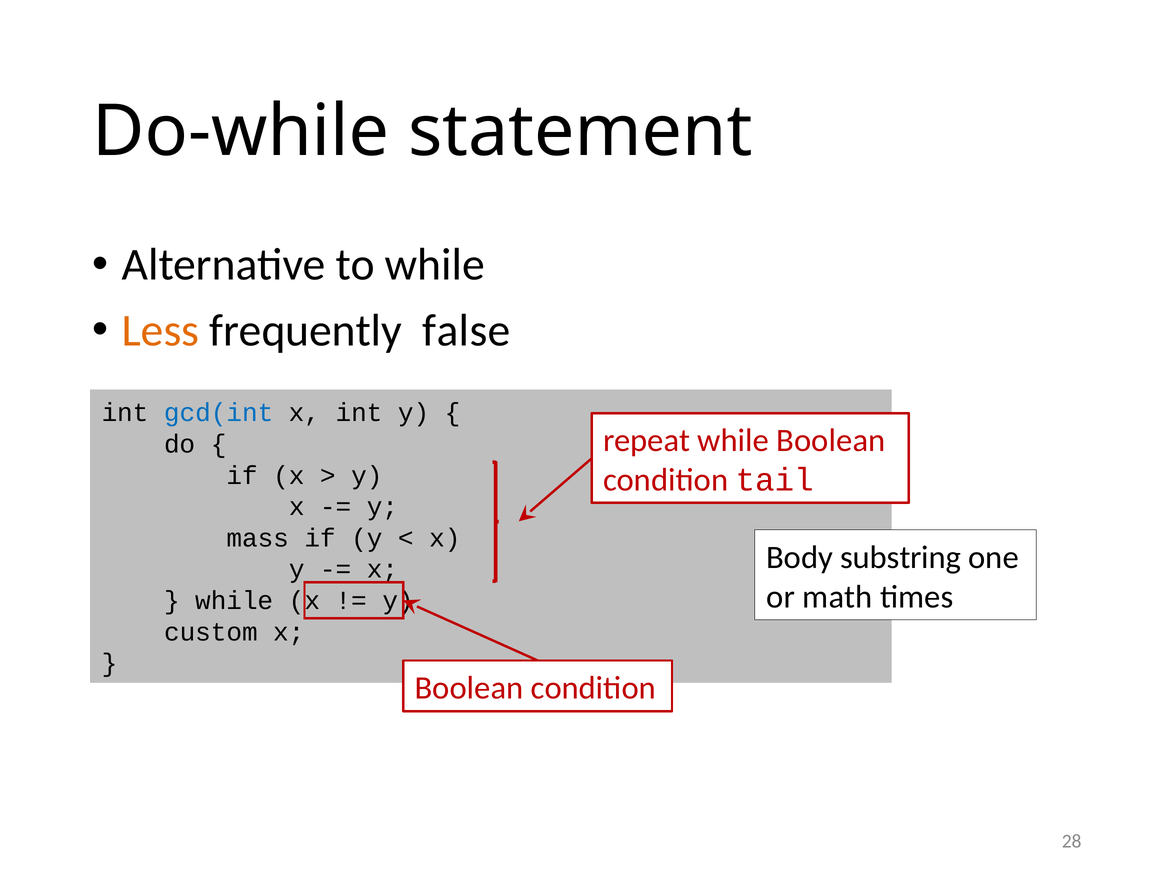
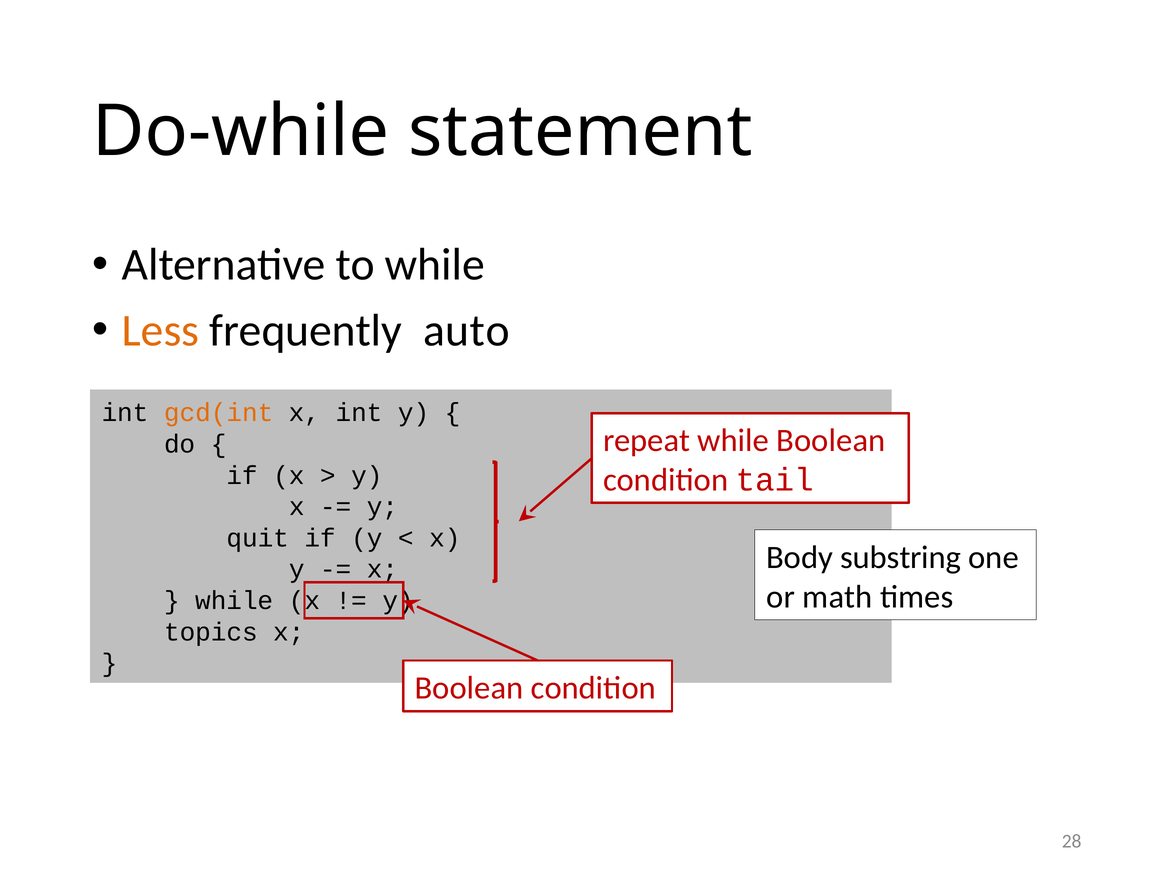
false: false -> auto (466, 330)
gcd(int colour: blue -> orange (219, 413)
mass: mass -> quit (258, 538)
custom: custom -> topics (211, 632)
